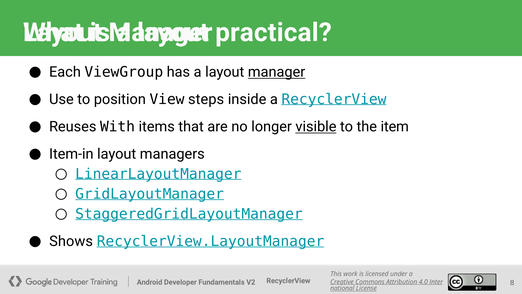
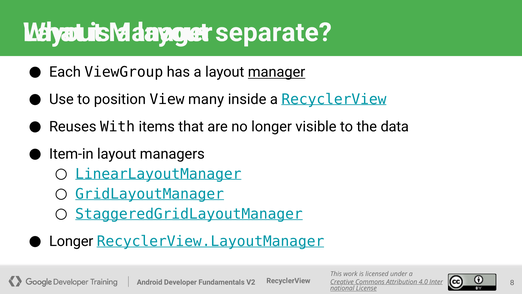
practical: practical -> separate (274, 32)
steps: steps -> many (206, 99)
visible underline: present -> none (316, 127)
item: item -> data (395, 127)
Shows: Shows -> Longer (71, 241)
